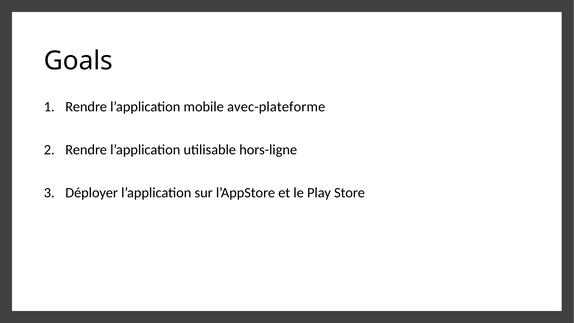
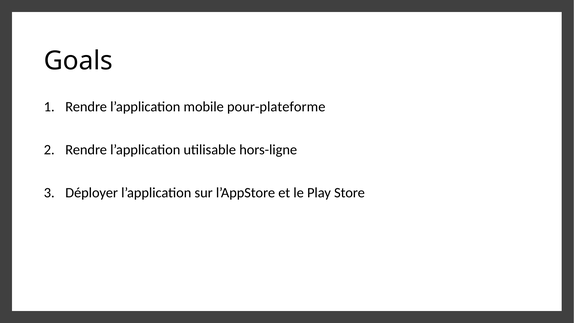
avec-plateforme: avec-plateforme -> pour-plateforme (276, 107)
